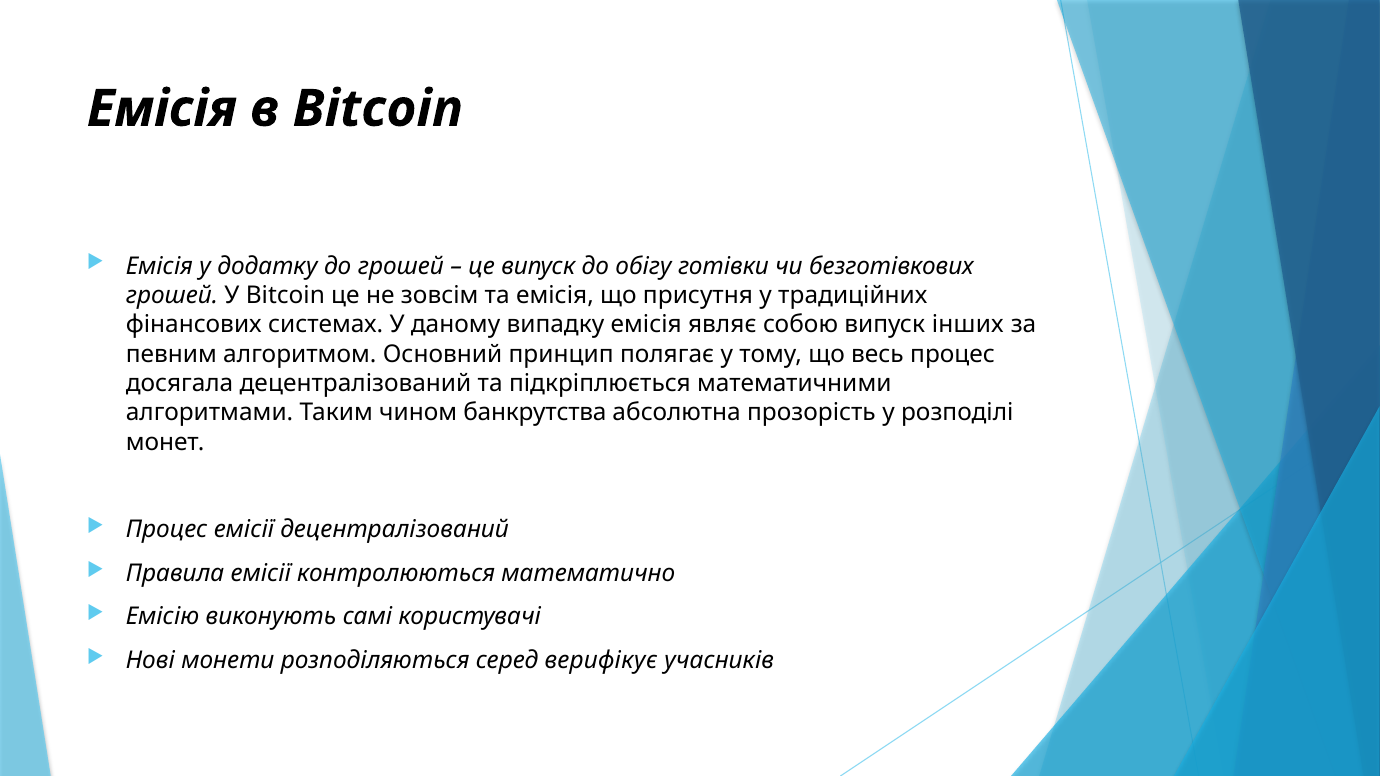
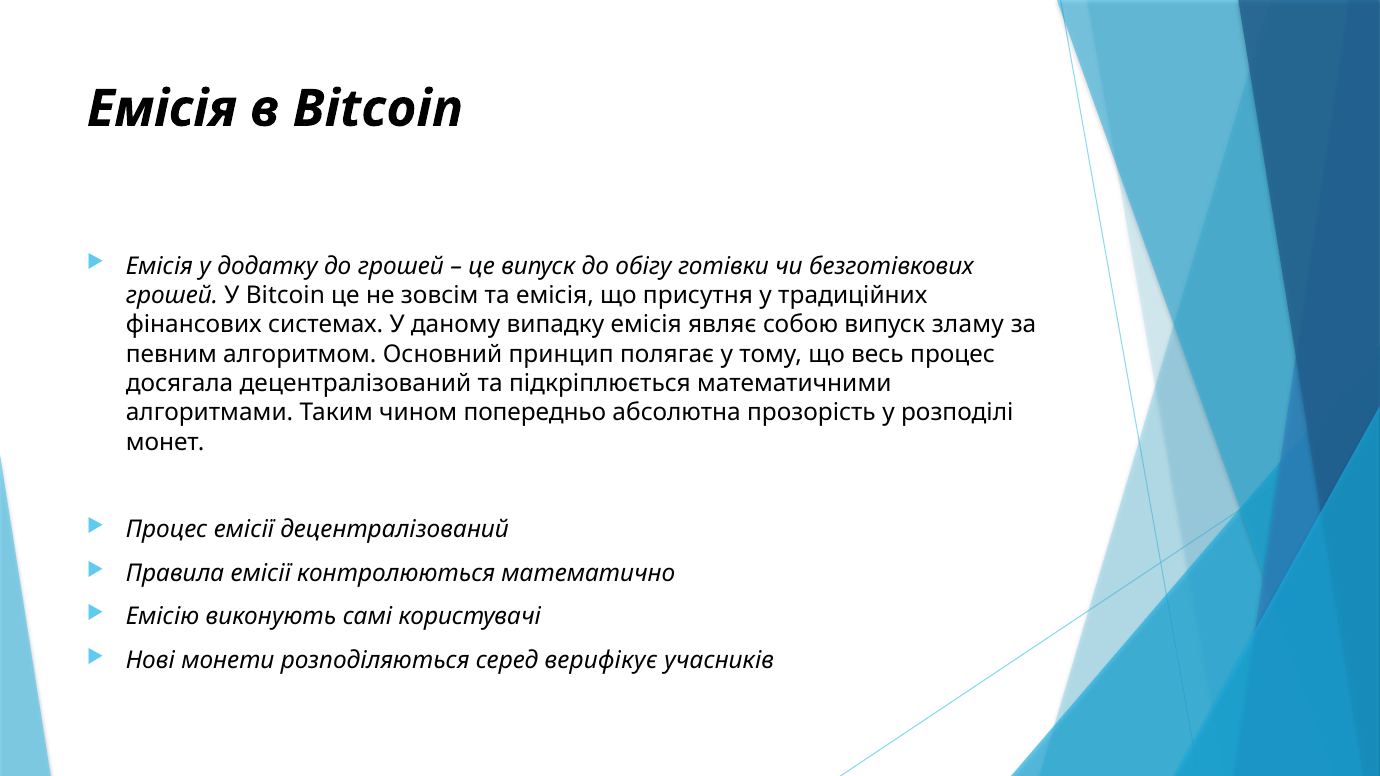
інших: інших -> зламу (968, 325)
банкрутства: банкрутства -> попередньо (535, 413)
